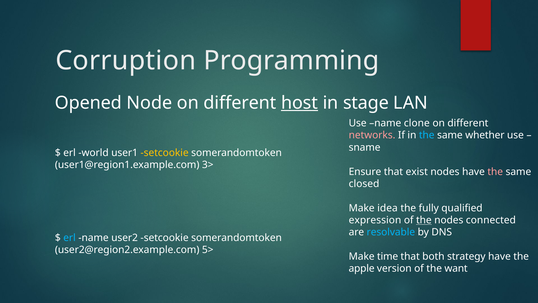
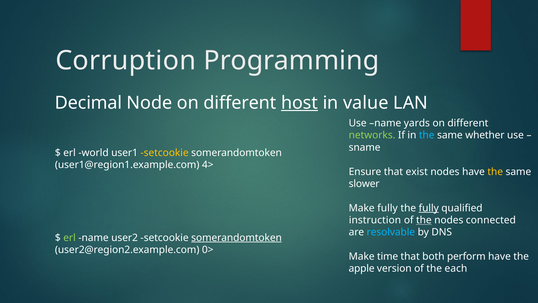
Opened: Opened -> Decimal (88, 103)
stage: stage -> value (366, 103)
clone: clone -> yards (417, 123)
networks colour: pink -> light green (372, 135)
3>: 3> -> 4> (208, 165)
the colour: pink -> yellow (495, 171)
closed: closed -> slower (364, 184)
Make idea: idea -> fully (387, 208)
fully underline: none -> present (429, 208)
expression: expression -> instruction (375, 220)
erl colour: light blue -> light green (70, 237)
somerandomtoken underline: none -> present (237, 237)
5>: 5> -> 0> (208, 249)
strategy: strategy -> perform (466, 256)
want: want -> each (456, 268)
